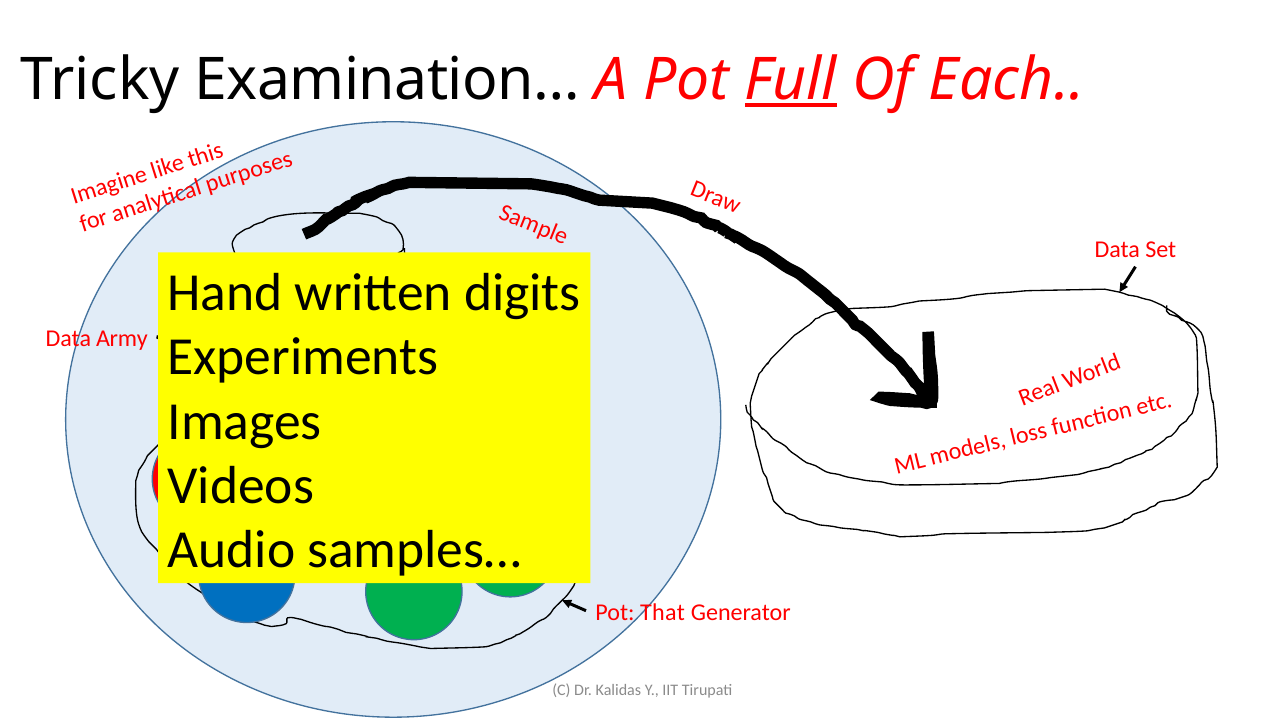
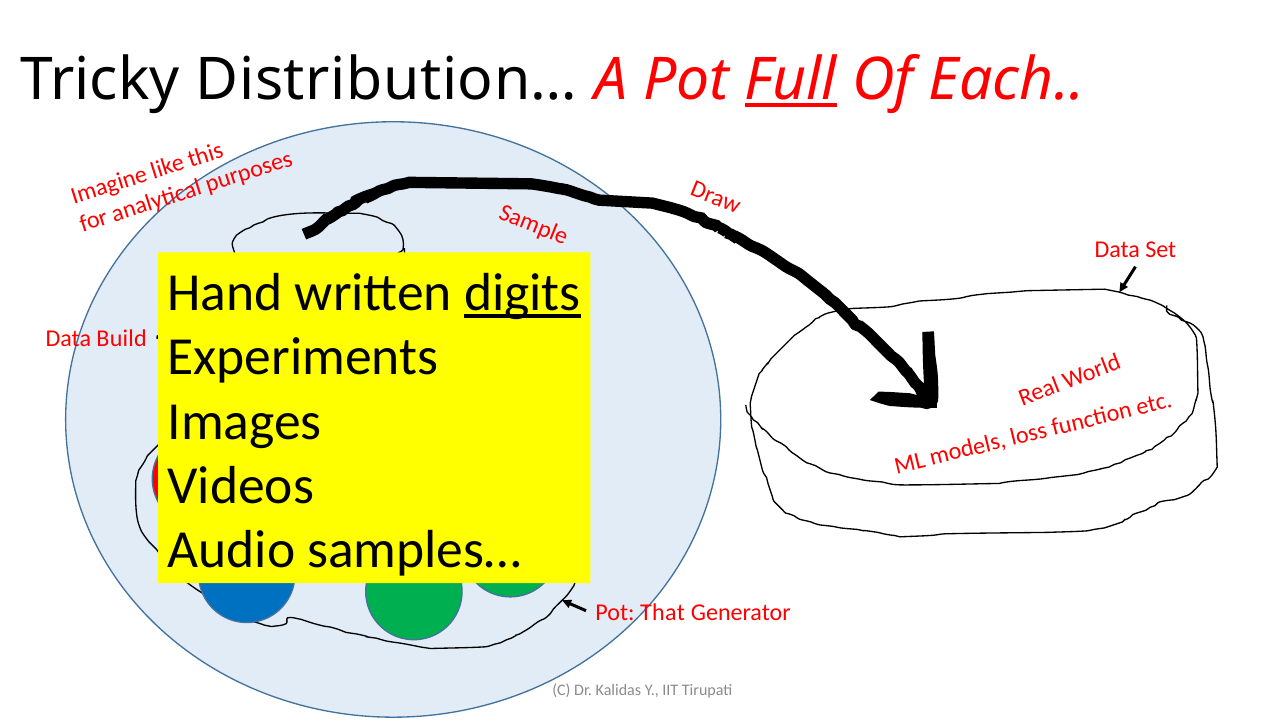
Examination…: Examination… -> Distribution… (387, 80)
digits underline: none -> present (522, 293)
Army: Army -> Build (122, 339)
